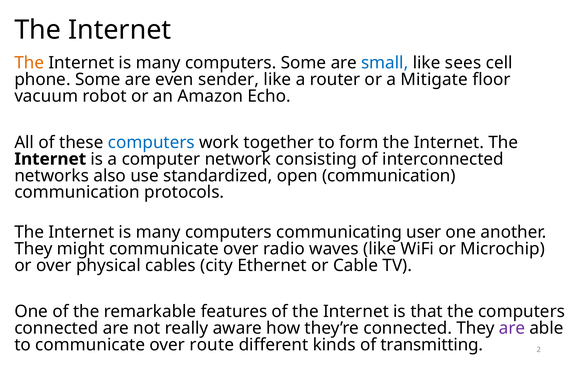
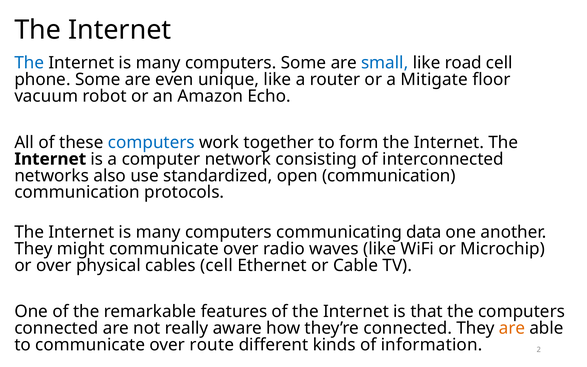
The colour: orange -> blue (29, 63)
sees: sees -> road (463, 63)
sender: sender -> unique (229, 80)
user: user -> data (424, 232)
cables city: city -> cell (217, 265)
are colour: purple -> orange (512, 328)
transmitting: transmitting -> information (432, 345)
